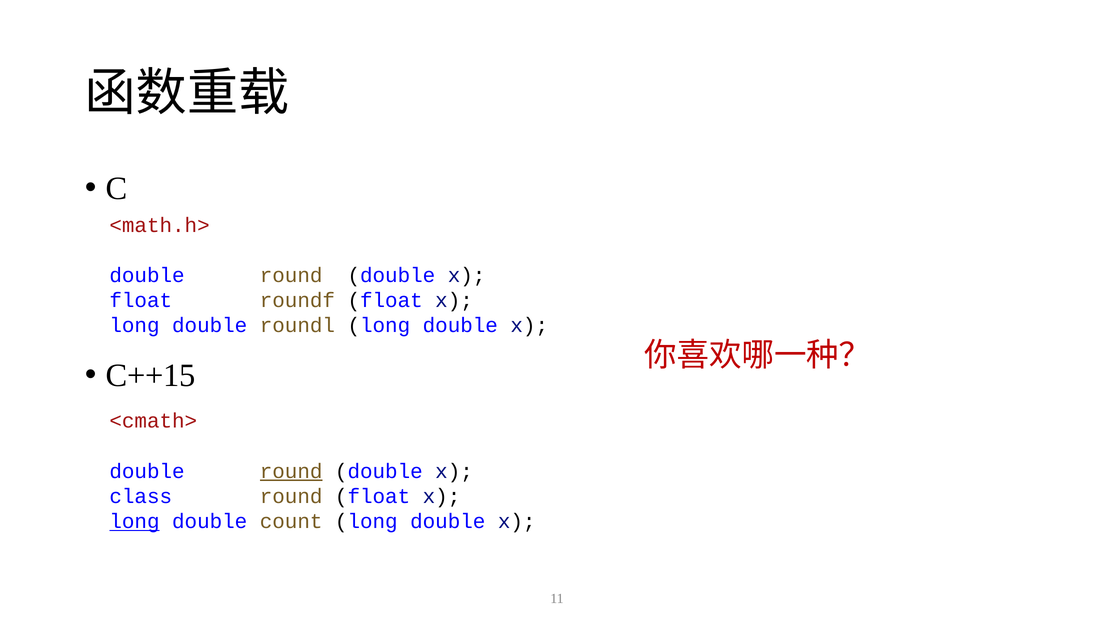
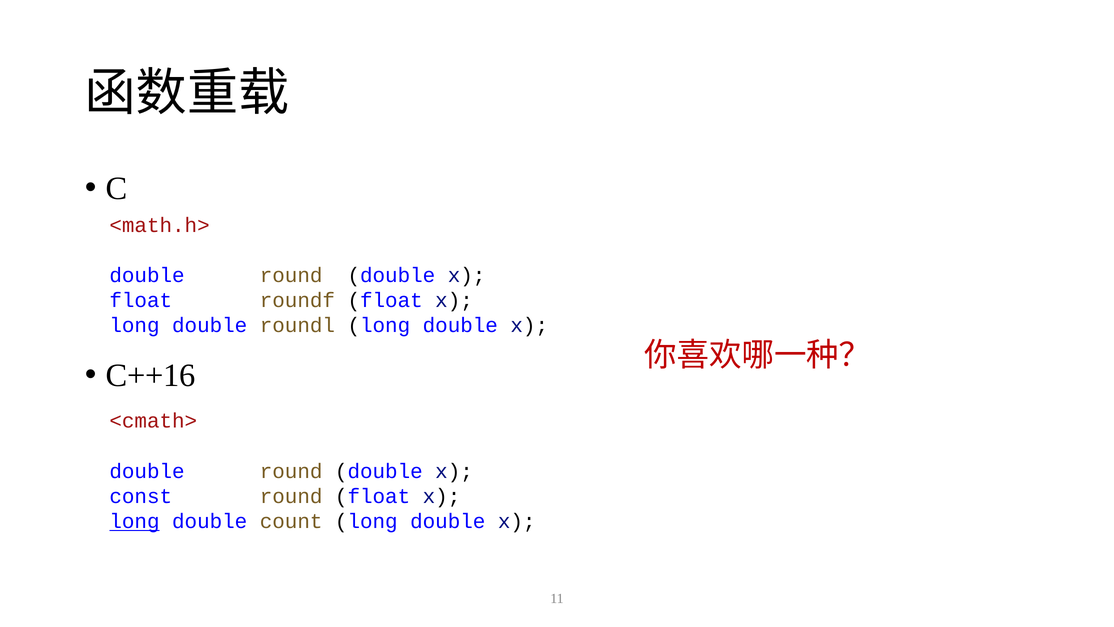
C++15: C++15 -> C++16 (151, 375)
round underline: present -> none (291, 471)
class: class -> const (141, 496)
